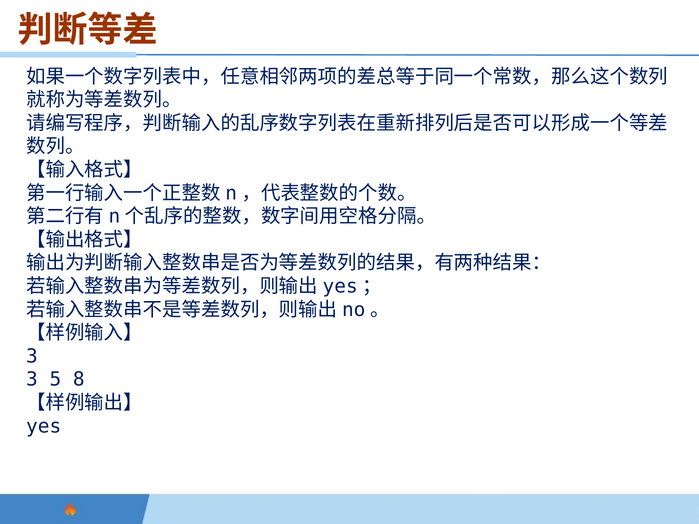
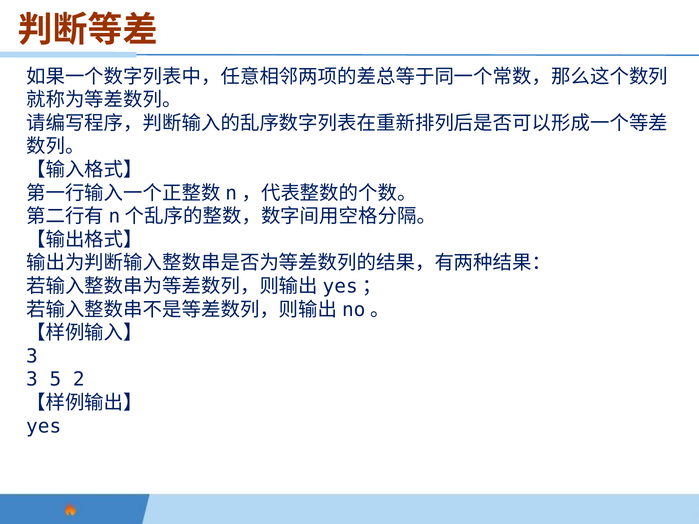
8: 8 -> 2 (79, 380)
